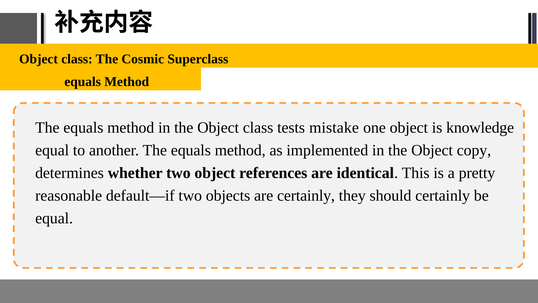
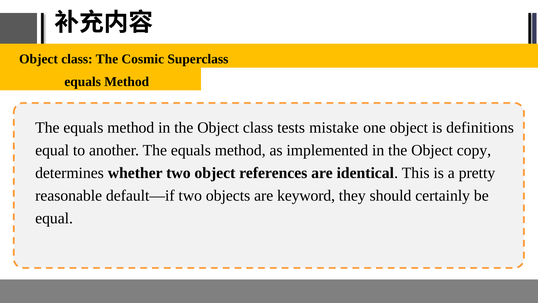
knowledge: knowledge -> definitions (480, 128)
are certainly: certainly -> keyword (306, 195)
